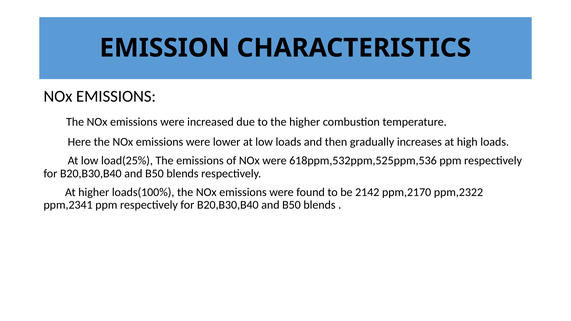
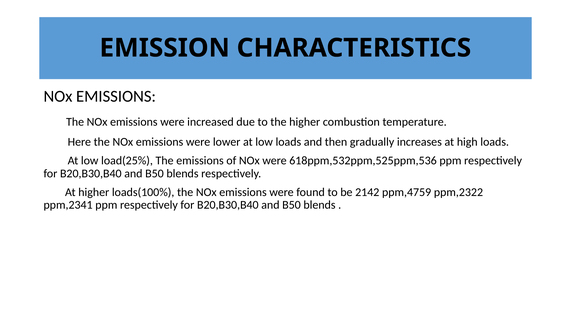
ppm,2170: ppm,2170 -> ppm,4759 (407, 192)
